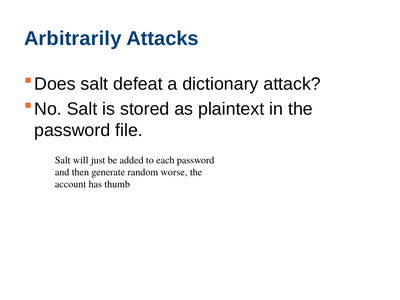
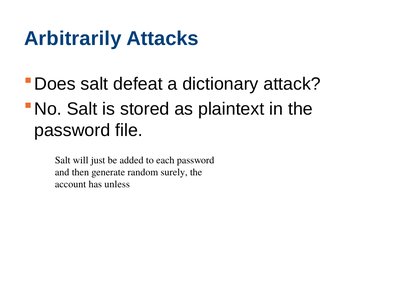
worse: worse -> surely (174, 172)
thumb: thumb -> unless (117, 184)
